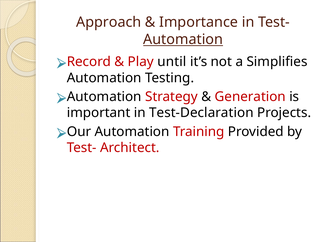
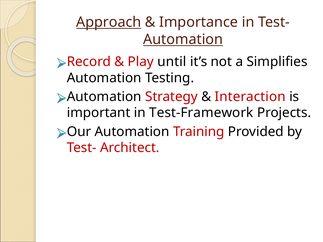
Approach underline: none -> present (109, 22)
Generation: Generation -> Interaction (250, 97)
Test-Declaration: Test-Declaration -> Test-Framework (201, 113)
